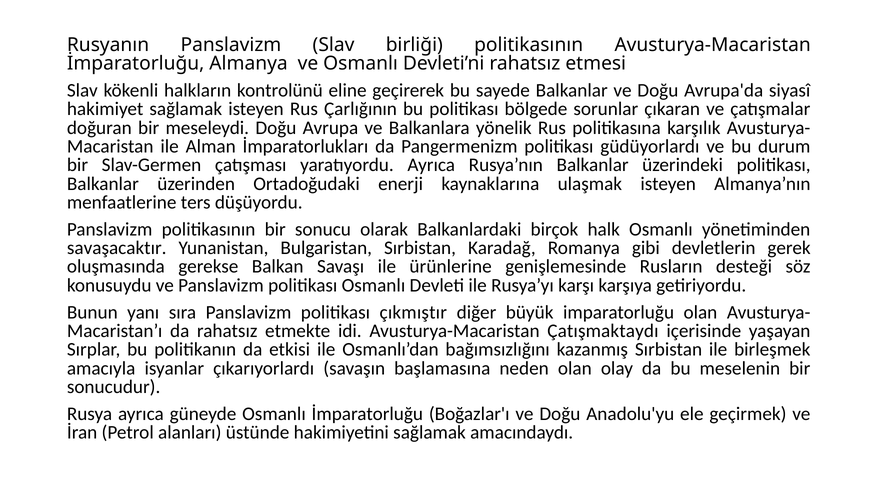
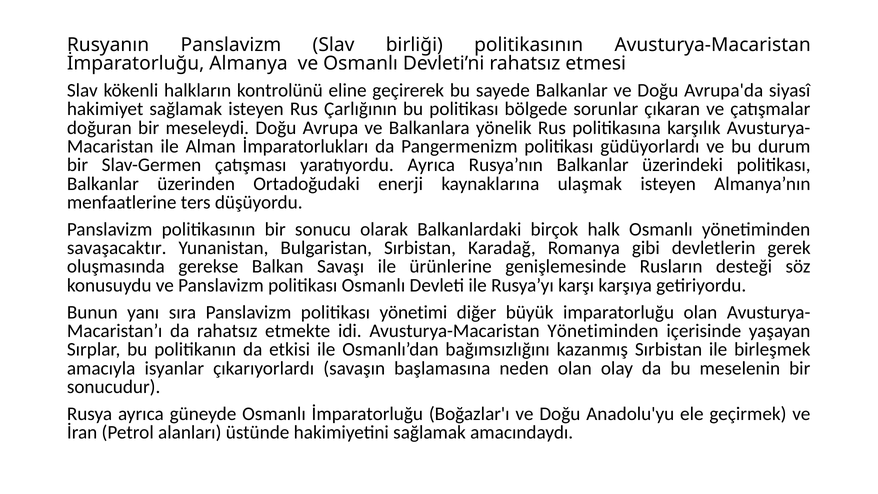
çıkmıştır: çıkmıştır -> yönetimi (413, 312)
Avusturya-Macaristan Çatışmaktaydı: Çatışmaktaydı -> Yönetiminden (603, 331)
